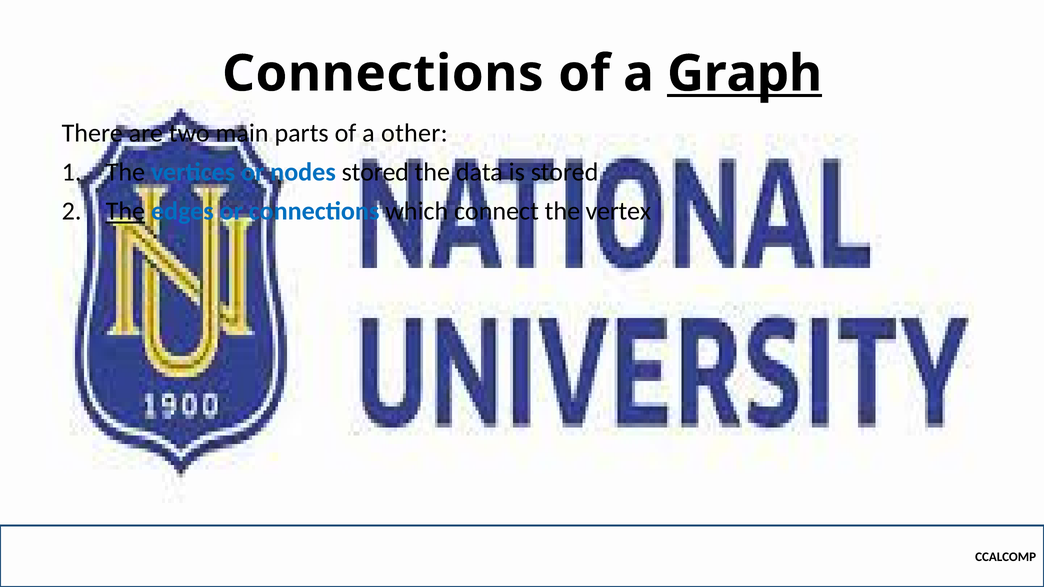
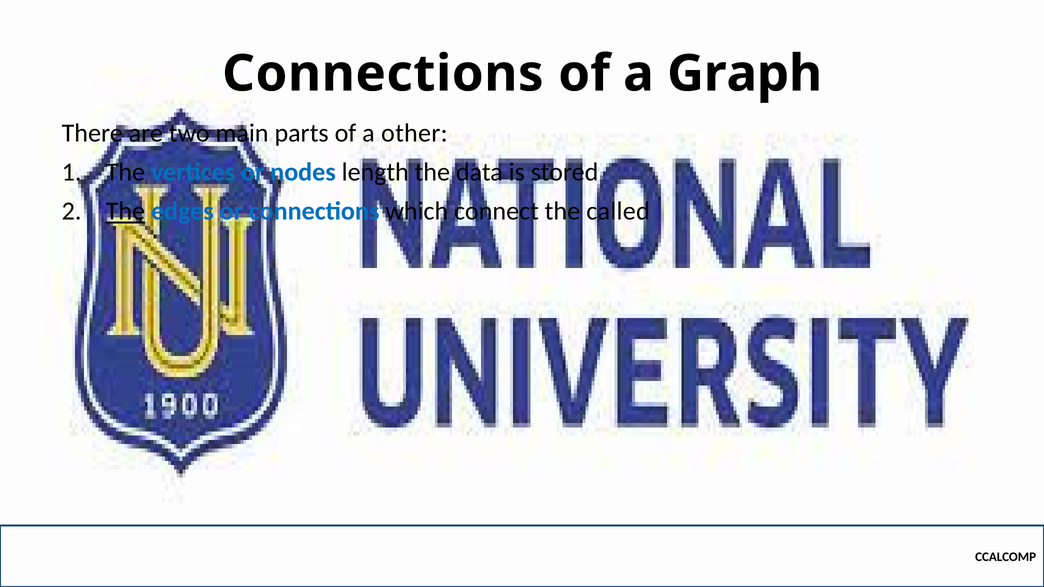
Graph underline: present -> none (745, 74)
nodes stored: stored -> length (375, 172)
vertex: vertex -> called (618, 211)
